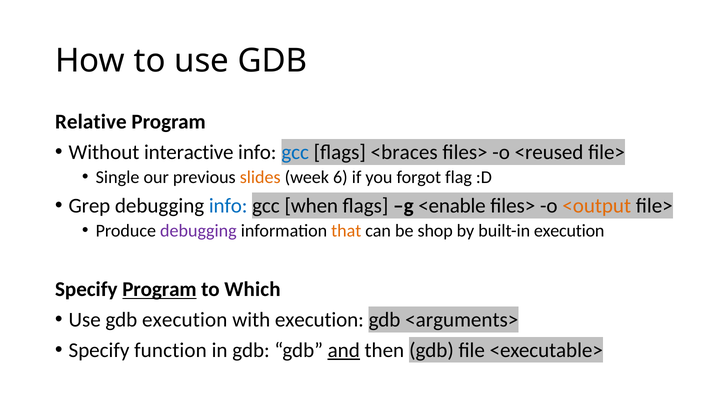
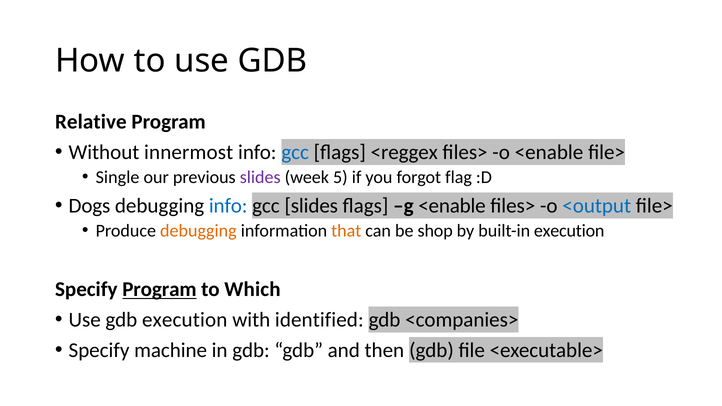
interactive: interactive -> innermost (189, 152)
<braces: <braces -> <reggex (404, 152)
o <reused: <reused -> <enable (549, 152)
slides colour: orange -> purple (260, 177)
6: 6 -> 5 (340, 177)
Grep: Grep -> Dogs (89, 206)
gcc when: when -> slides (311, 206)
<output colour: orange -> blue (597, 206)
debugging colour: purple -> orange (198, 231)
with execution: execution -> identified (319, 320)
<arguments>: <arguments> -> <companies> (462, 320)
function: function -> machine (171, 350)
and underline: present -> none (344, 350)
